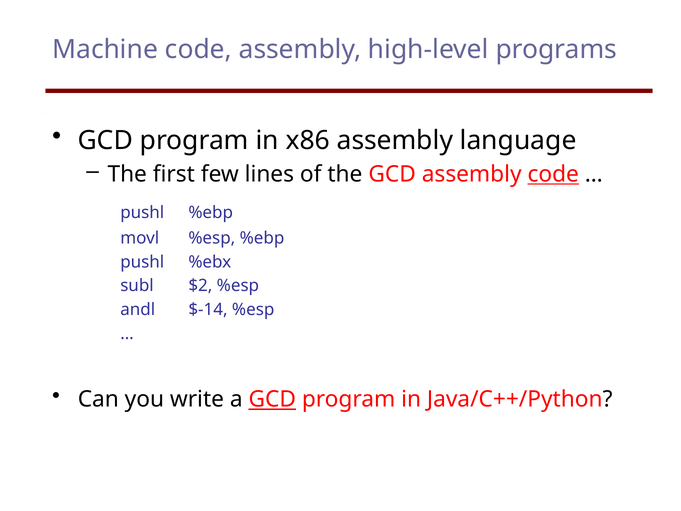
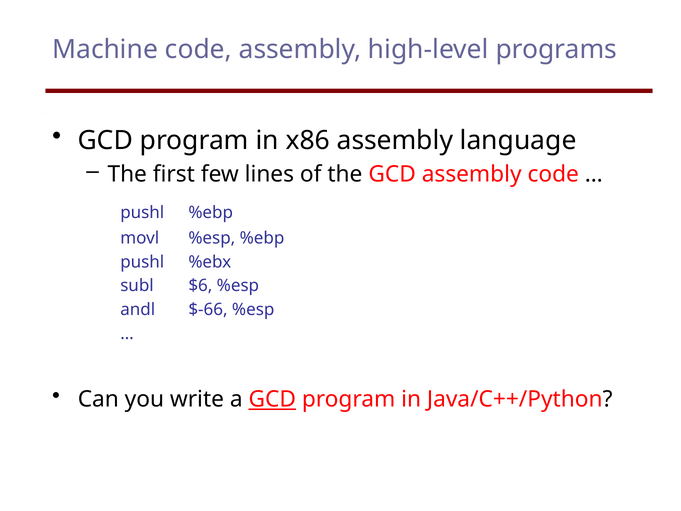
code underline: present -> none (553, 174)
$2: $2 -> $6 (200, 286)
$-14: $-14 -> $-66 (208, 310)
